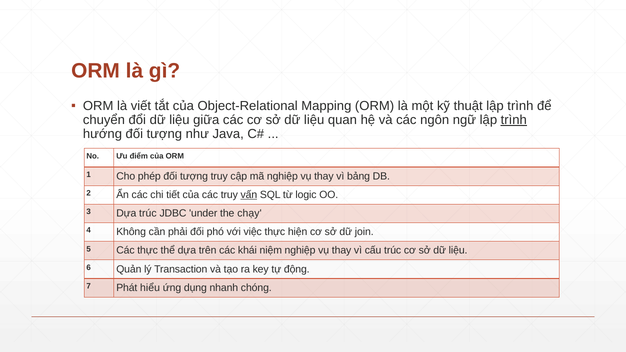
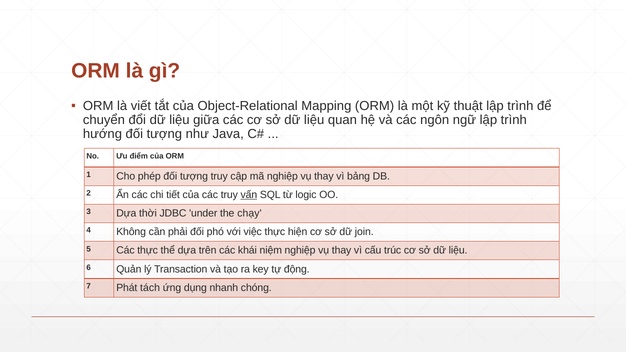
trình underline: present -> none (514, 120)
Dựa trúc: trúc -> thời (148, 213)
hiểu: hiểu -> tách (150, 288)
